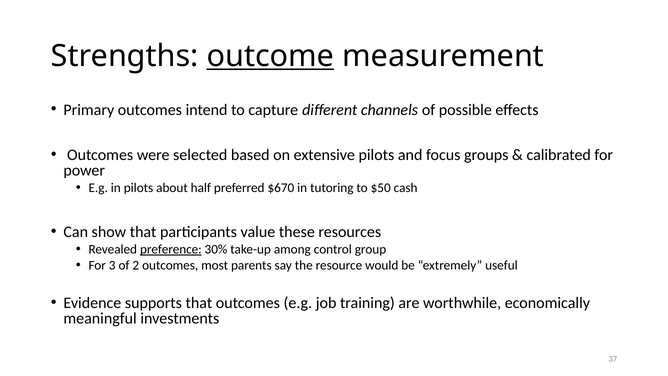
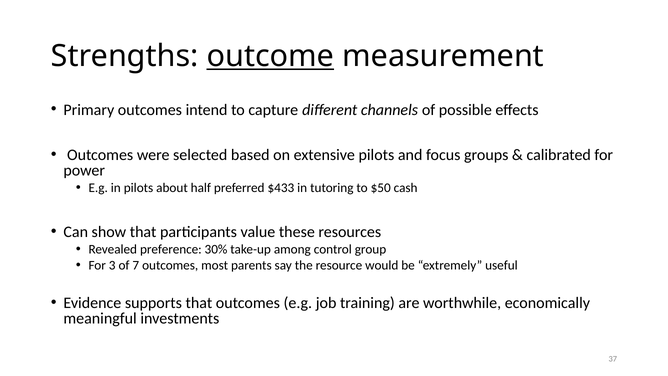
$670: $670 -> $433 (281, 188)
preference underline: present -> none (171, 249)
2: 2 -> 7 (136, 265)
